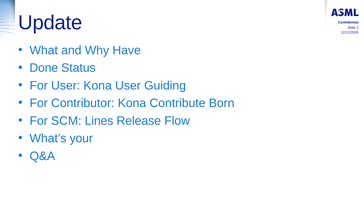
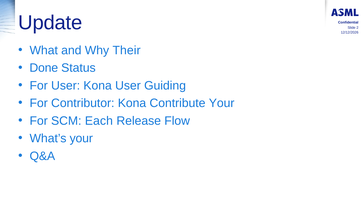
Have: Have -> Their (127, 50)
Contribute Born: Born -> Your (222, 103)
Lines: Lines -> Each (99, 121)
